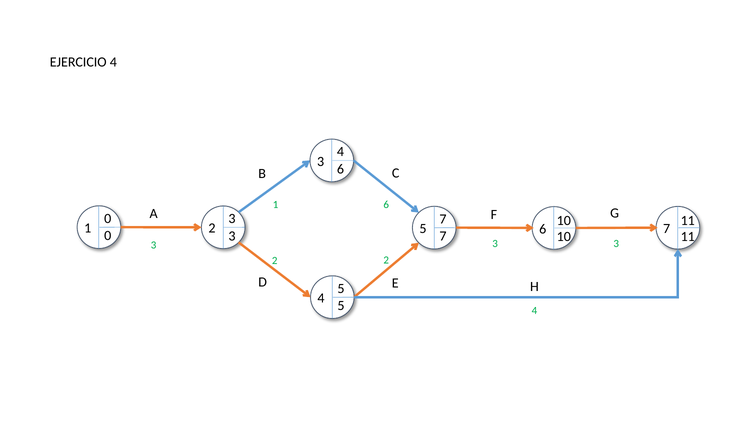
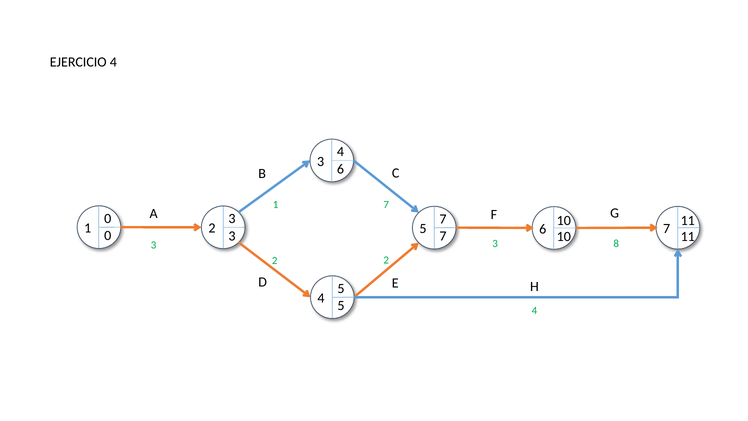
1 6: 6 -> 7 (386, 205)
3: 3 -> 8 (616, 243)
